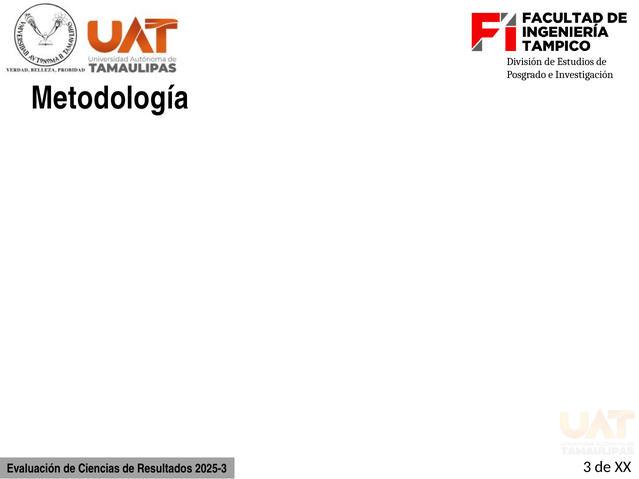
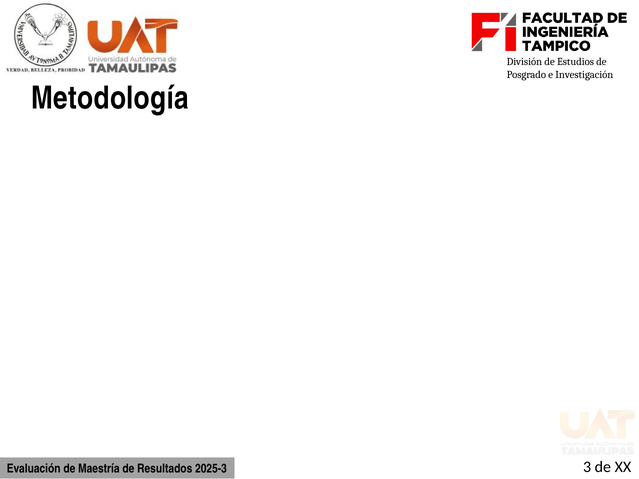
Ciencias: Ciencias -> Maestría (99, 469)
